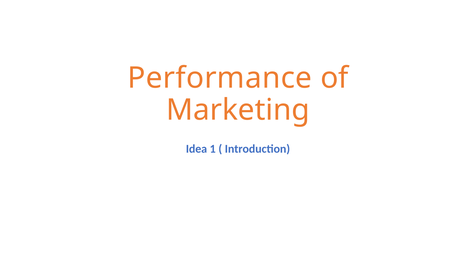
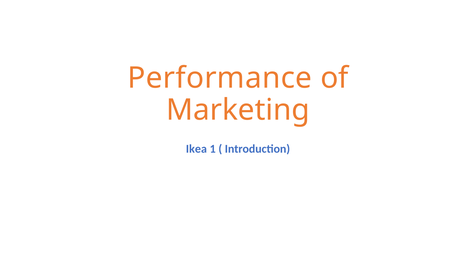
Idea: Idea -> Ikea (196, 149)
